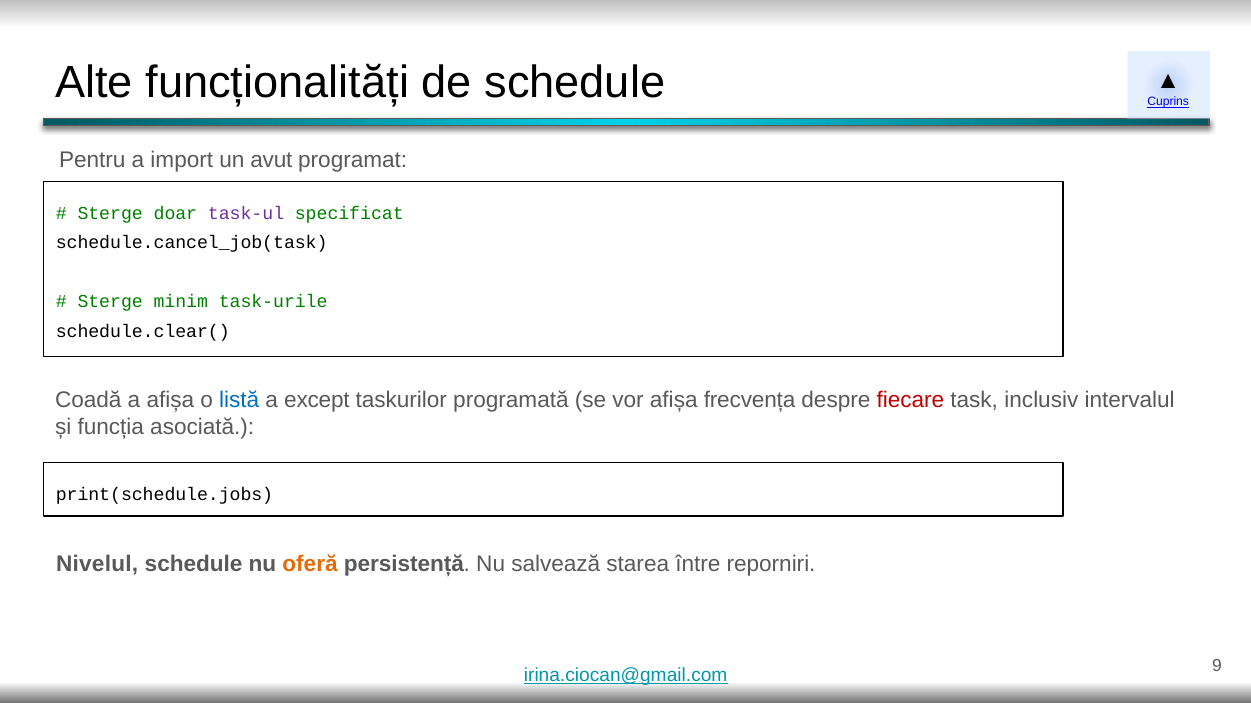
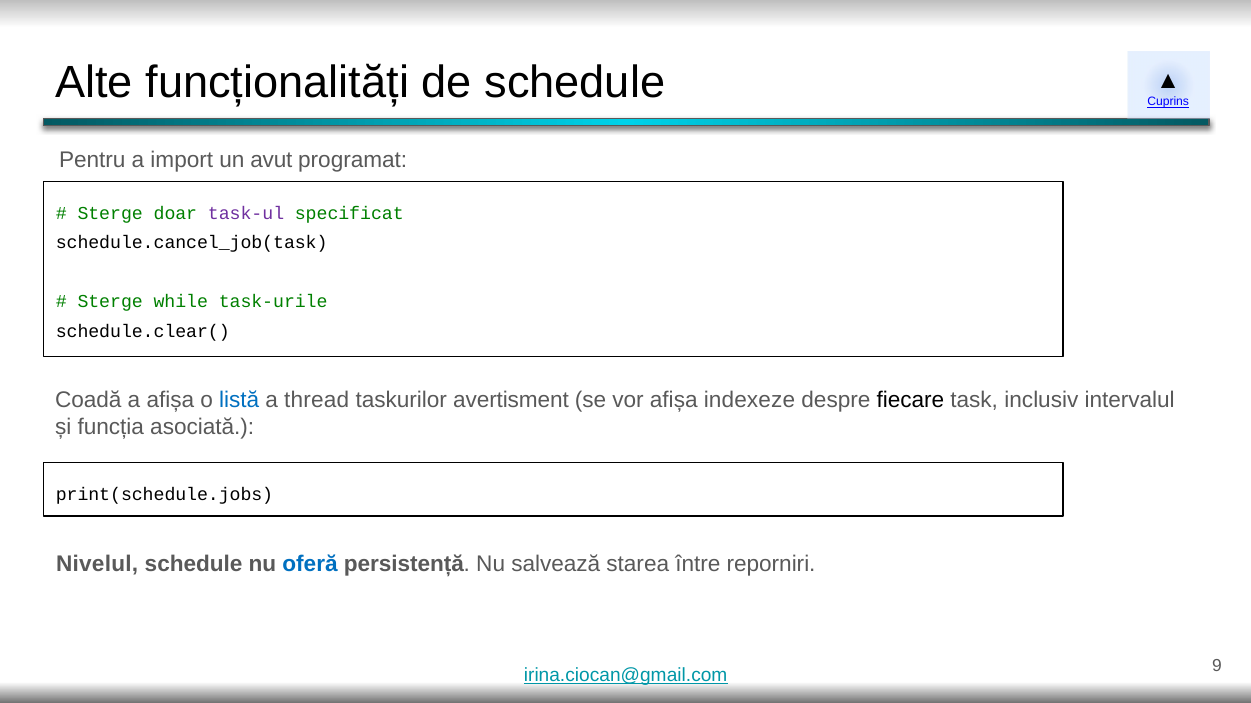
minim: minim -> while (181, 302)
except: except -> thread (317, 400)
programată: programată -> avertisment (511, 400)
frecvența: frecvența -> indexeze (749, 400)
fiecare colour: red -> black (910, 400)
oferă colour: orange -> blue (310, 565)
